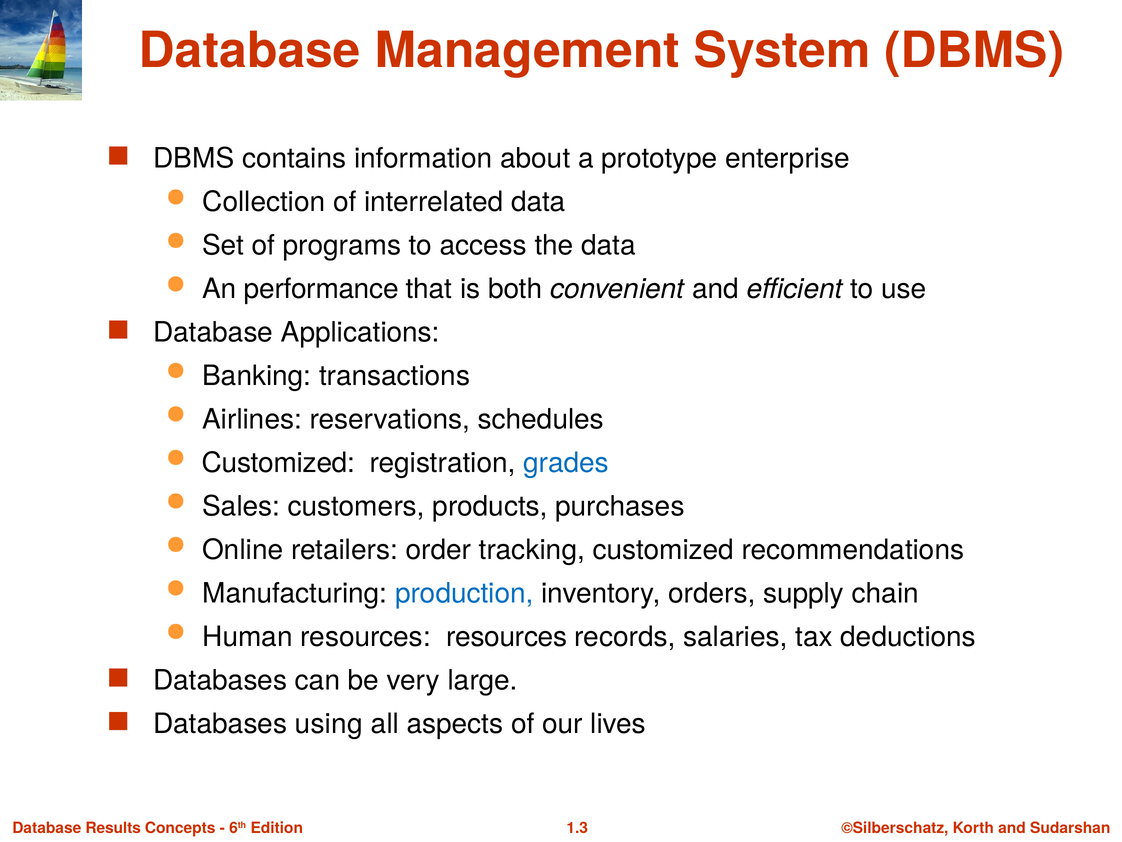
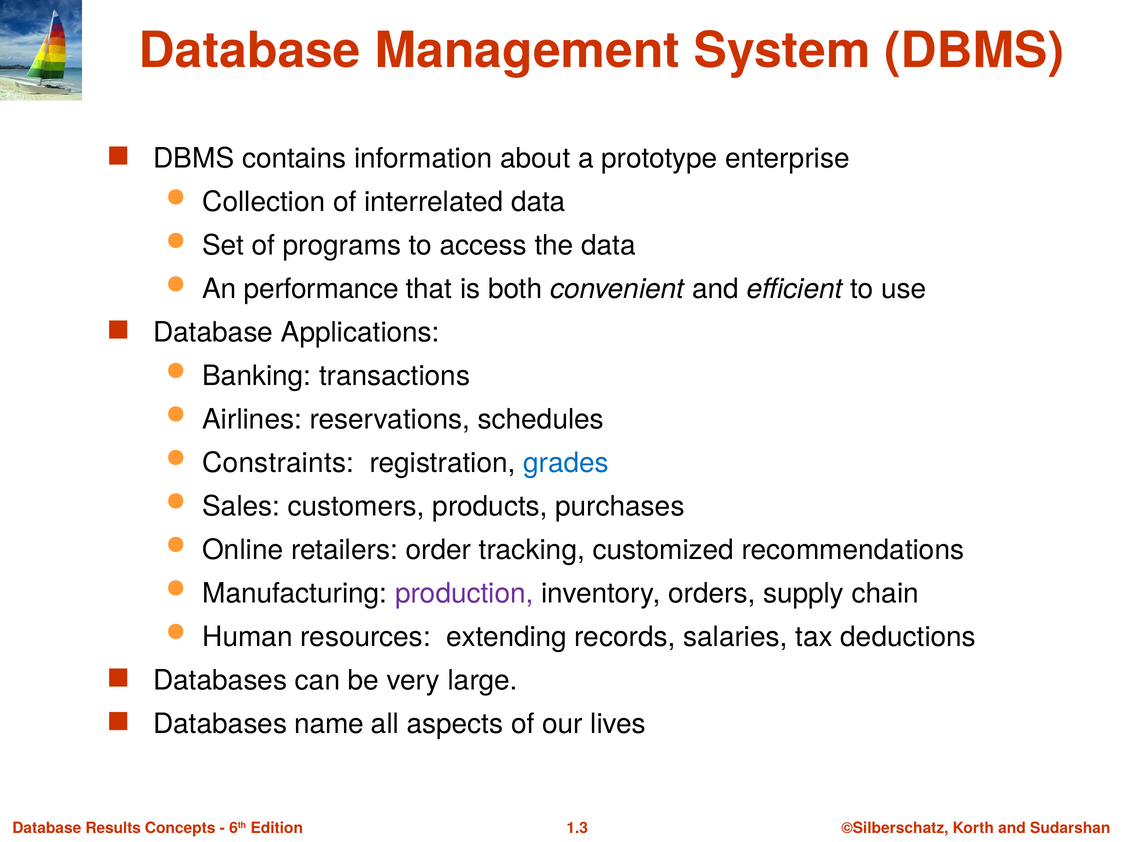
Customized: Customized -> Constraints (278, 463)
production colour: blue -> purple (464, 593)
resources resources: resources -> extending (507, 637)
using: using -> name (329, 724)
